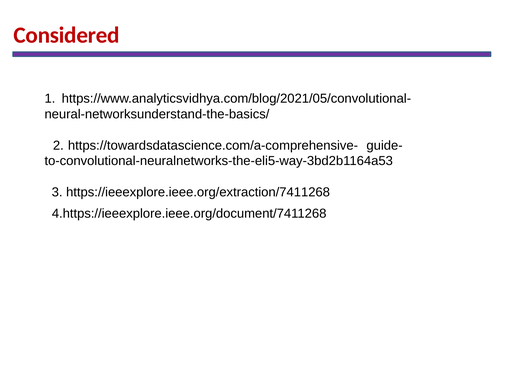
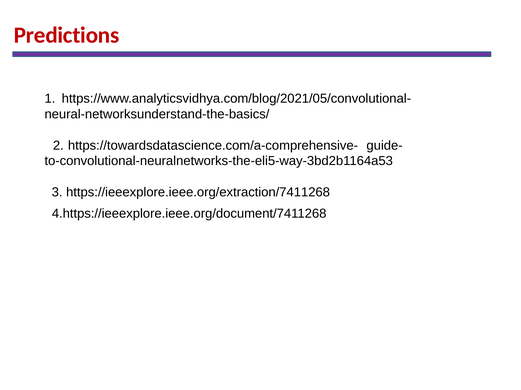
Considered: Considered -> Predictions (67, 35)
